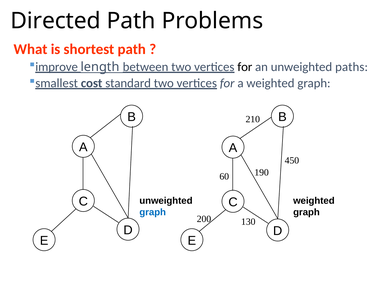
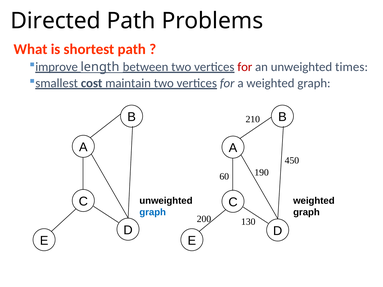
for colour: black -> red (245, 67)
paths: paths -> times (352, 67)
standard: standard -> maintain (128, 83)
